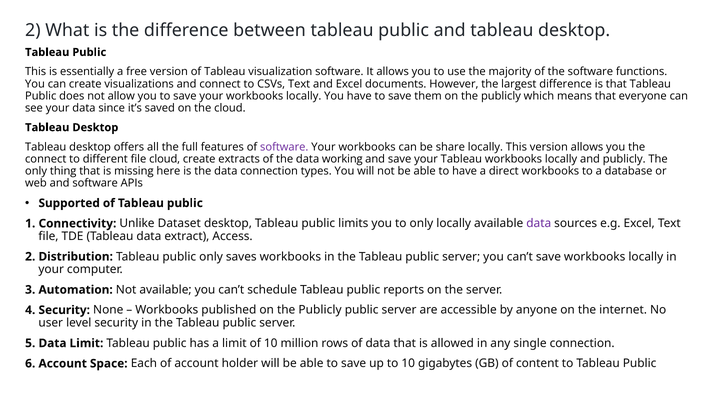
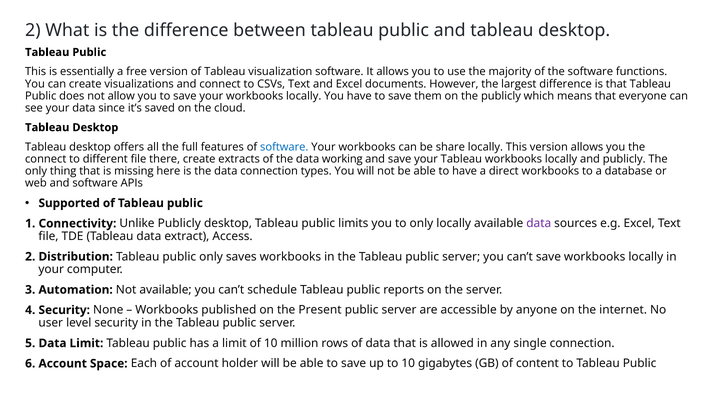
software colour: purple -> blue (284, 147)
file cloud: cloud -> there (165, 159)
Unlike Dataset: Dataset -> Publicly (179, 223)
published on the Publicly: Publicly -> Present (320, 310)
